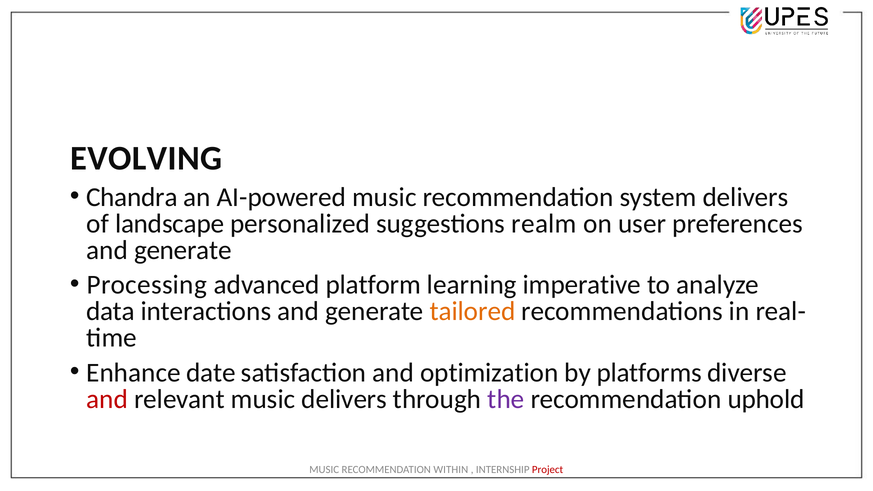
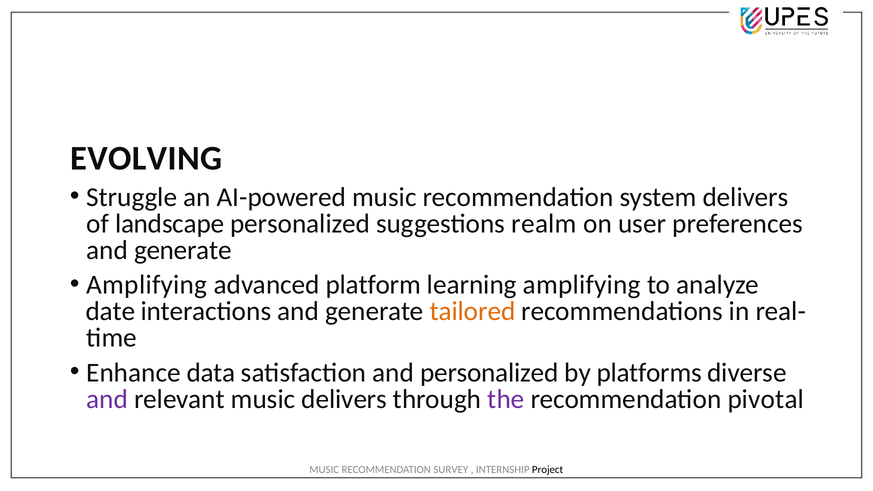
Chandra: Chandra -> Struggle (132, 197)
Processing: Processing -> Amplifying (147, 285)
learning imperative: imperative -> amplifying (582, 285)
data: data -> date (110, 311)
date: date -> data (211, 373)
and optimization: optimization -> personalized (489, 373)
and colour: red -> purple (107, 399)
uphold: uphold -> pivotal (766, 399)
WITHIN: WITHIN -> SURVEY (451, 470)
Project colour: red -> black (548, 470)
